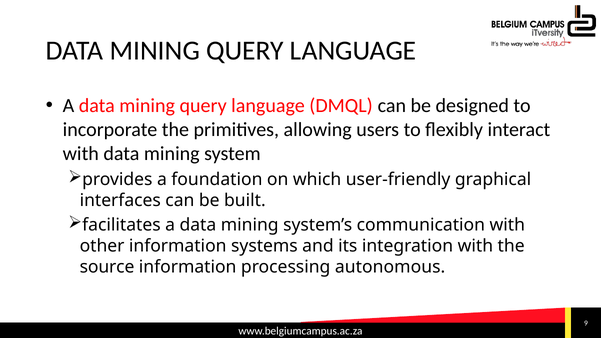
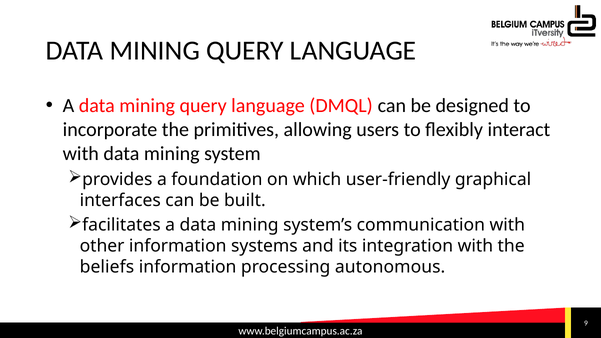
source: source -> beliefs (107, 267)
